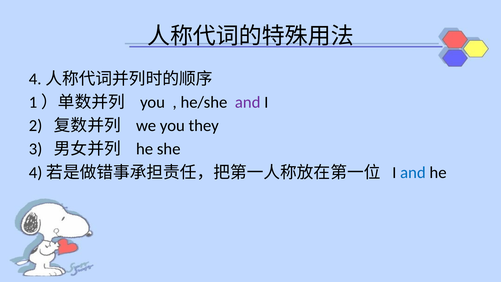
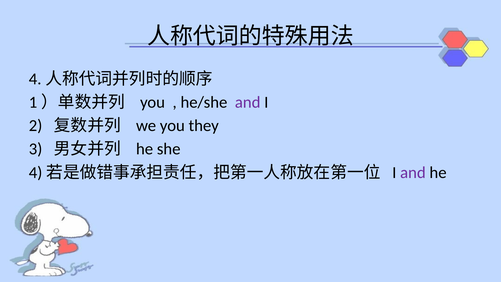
and colour: blue -> purple (413, 172)
